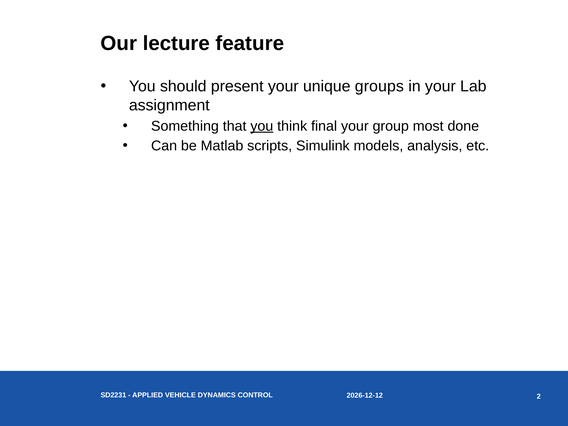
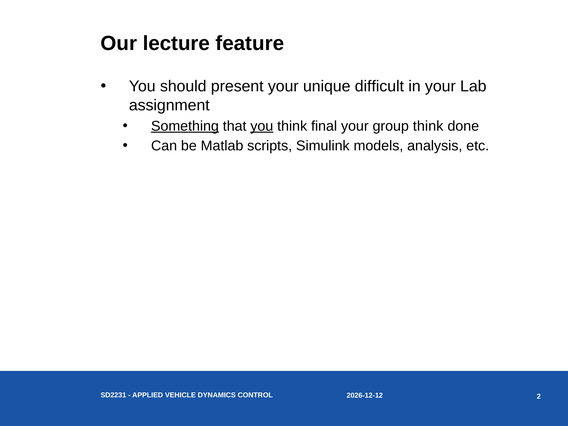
groups: groups -> difficult (379, 86)
Something underline: none -> present (185, 126)
group most: most -> think (428, 126)
